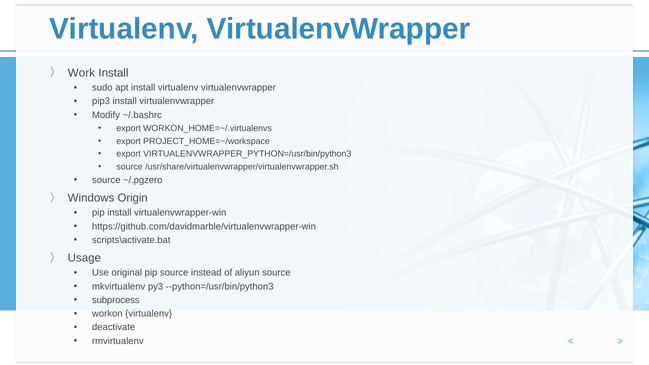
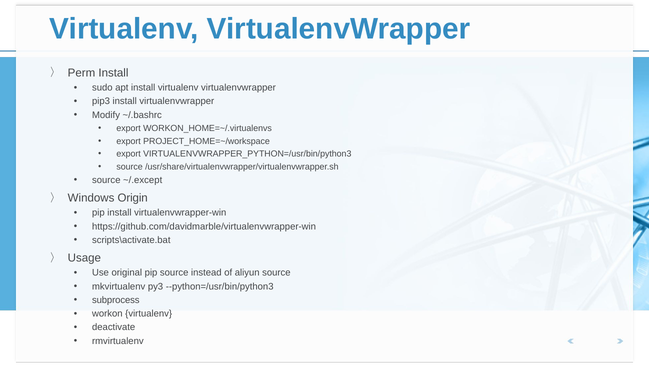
Work: Work -> Perm (81, 73)
~/.pgzero: ~/.pgzero -> ~/.except (143, 180)
